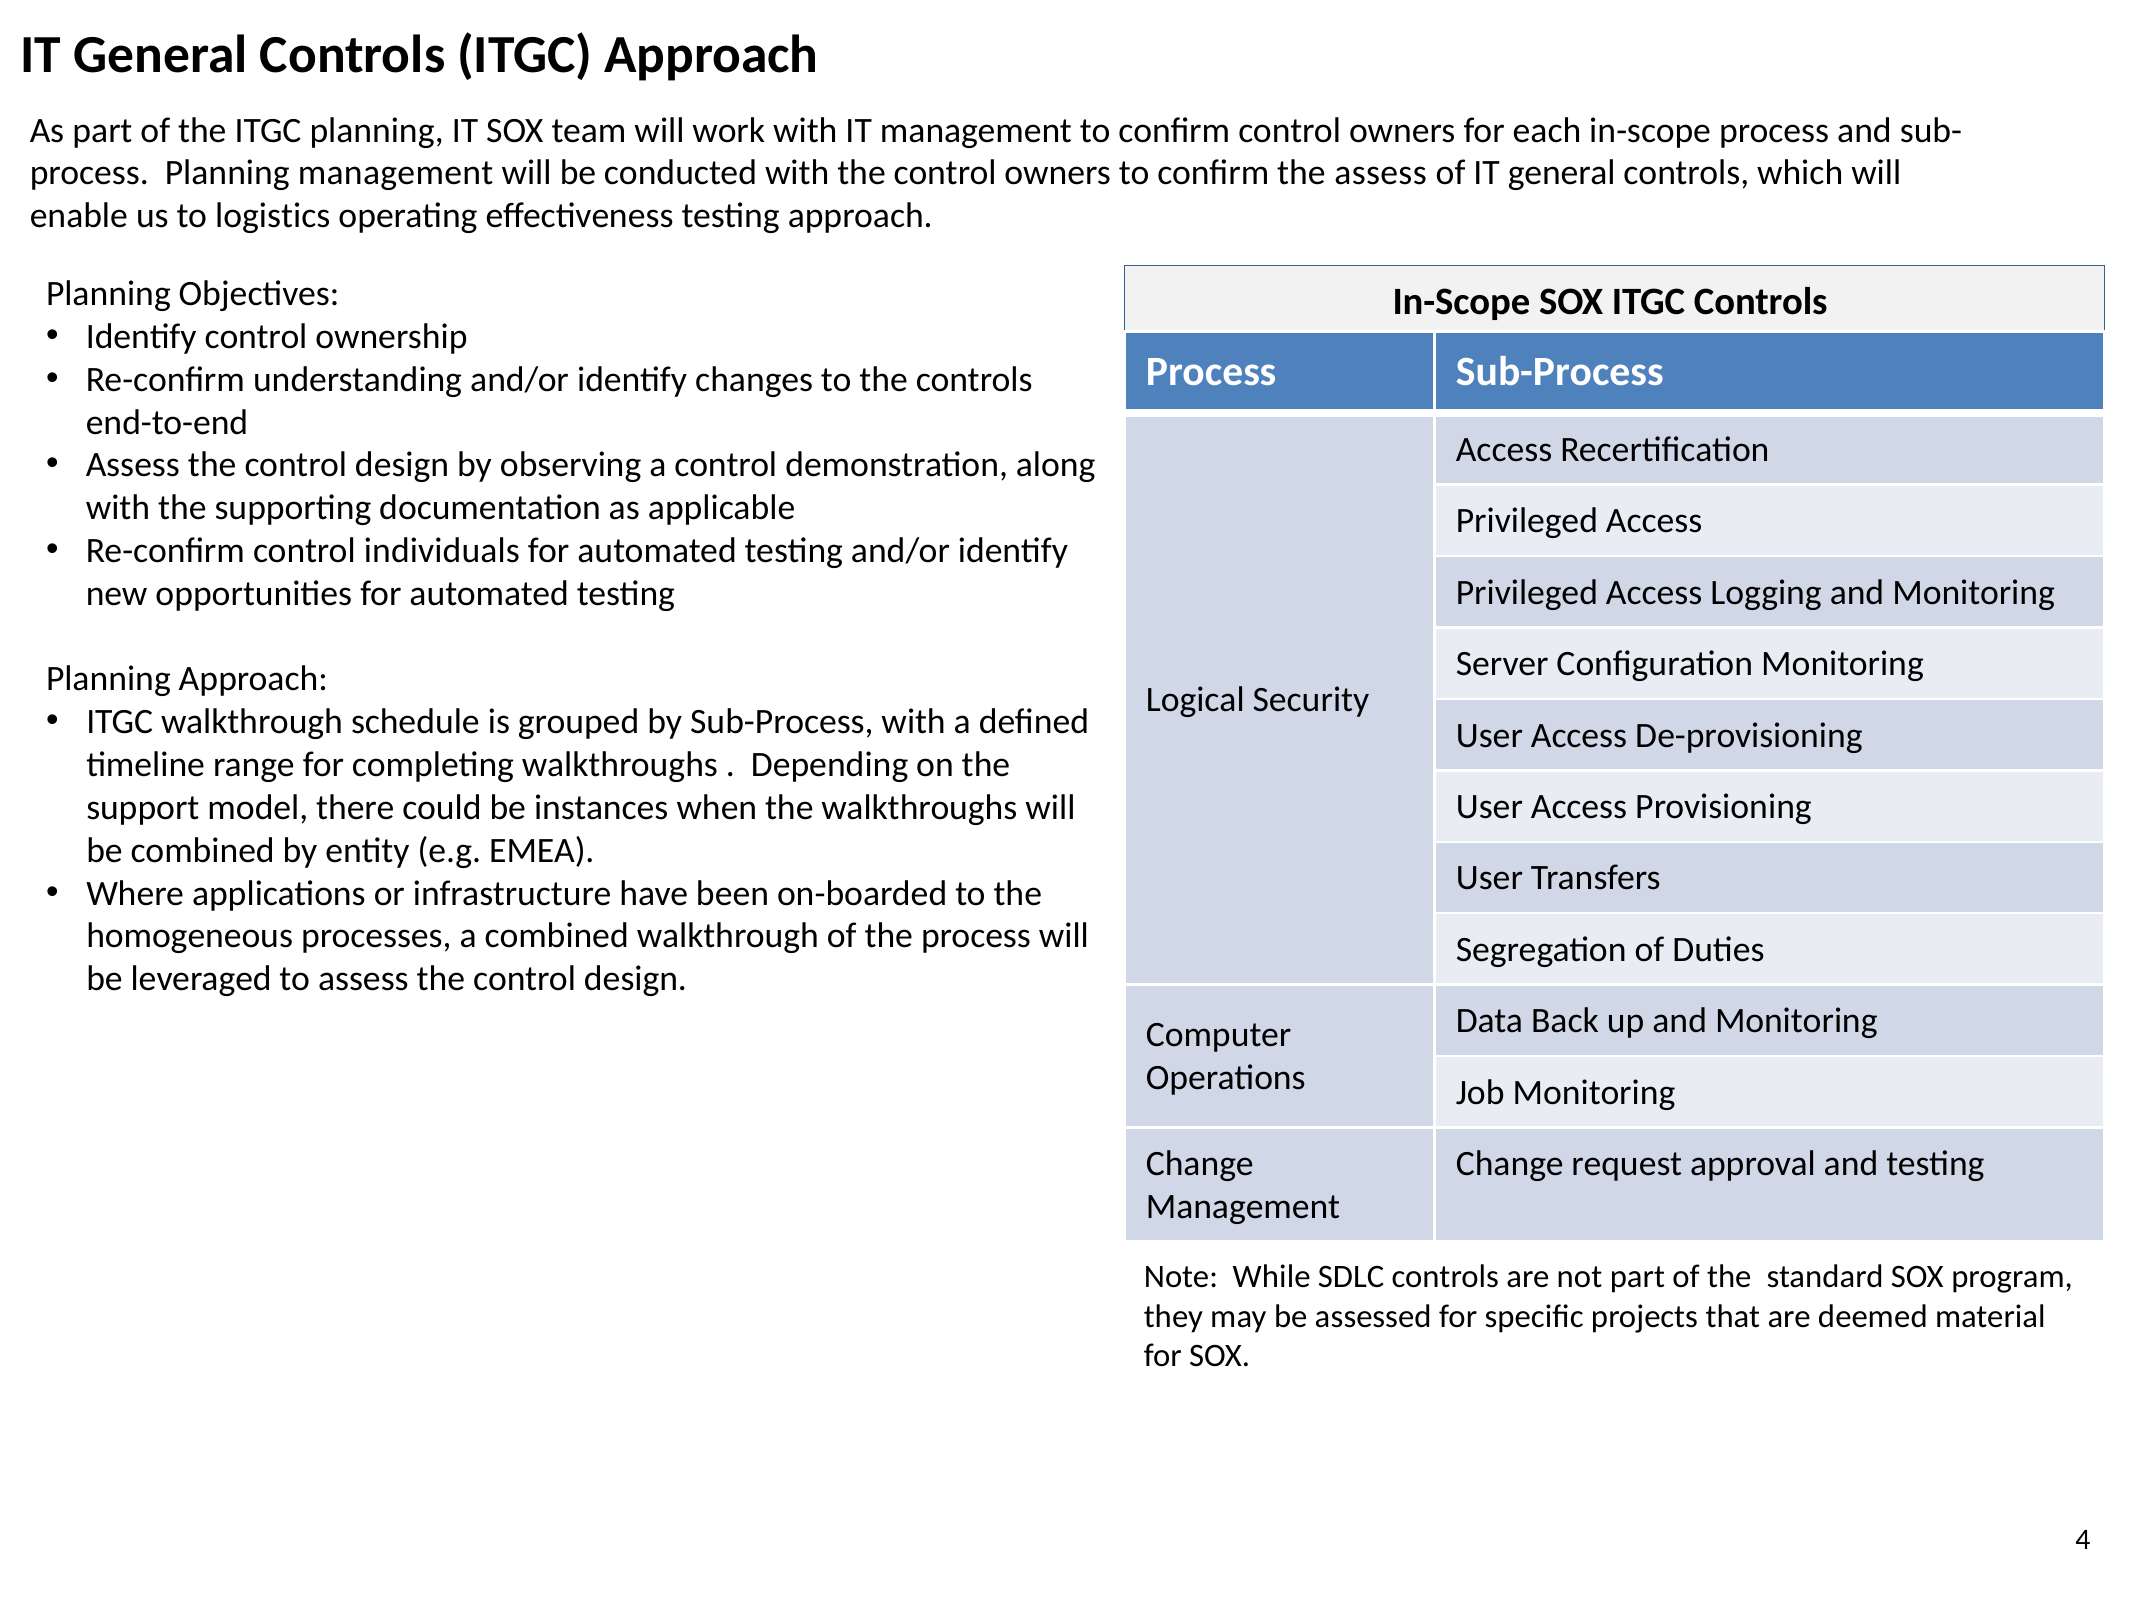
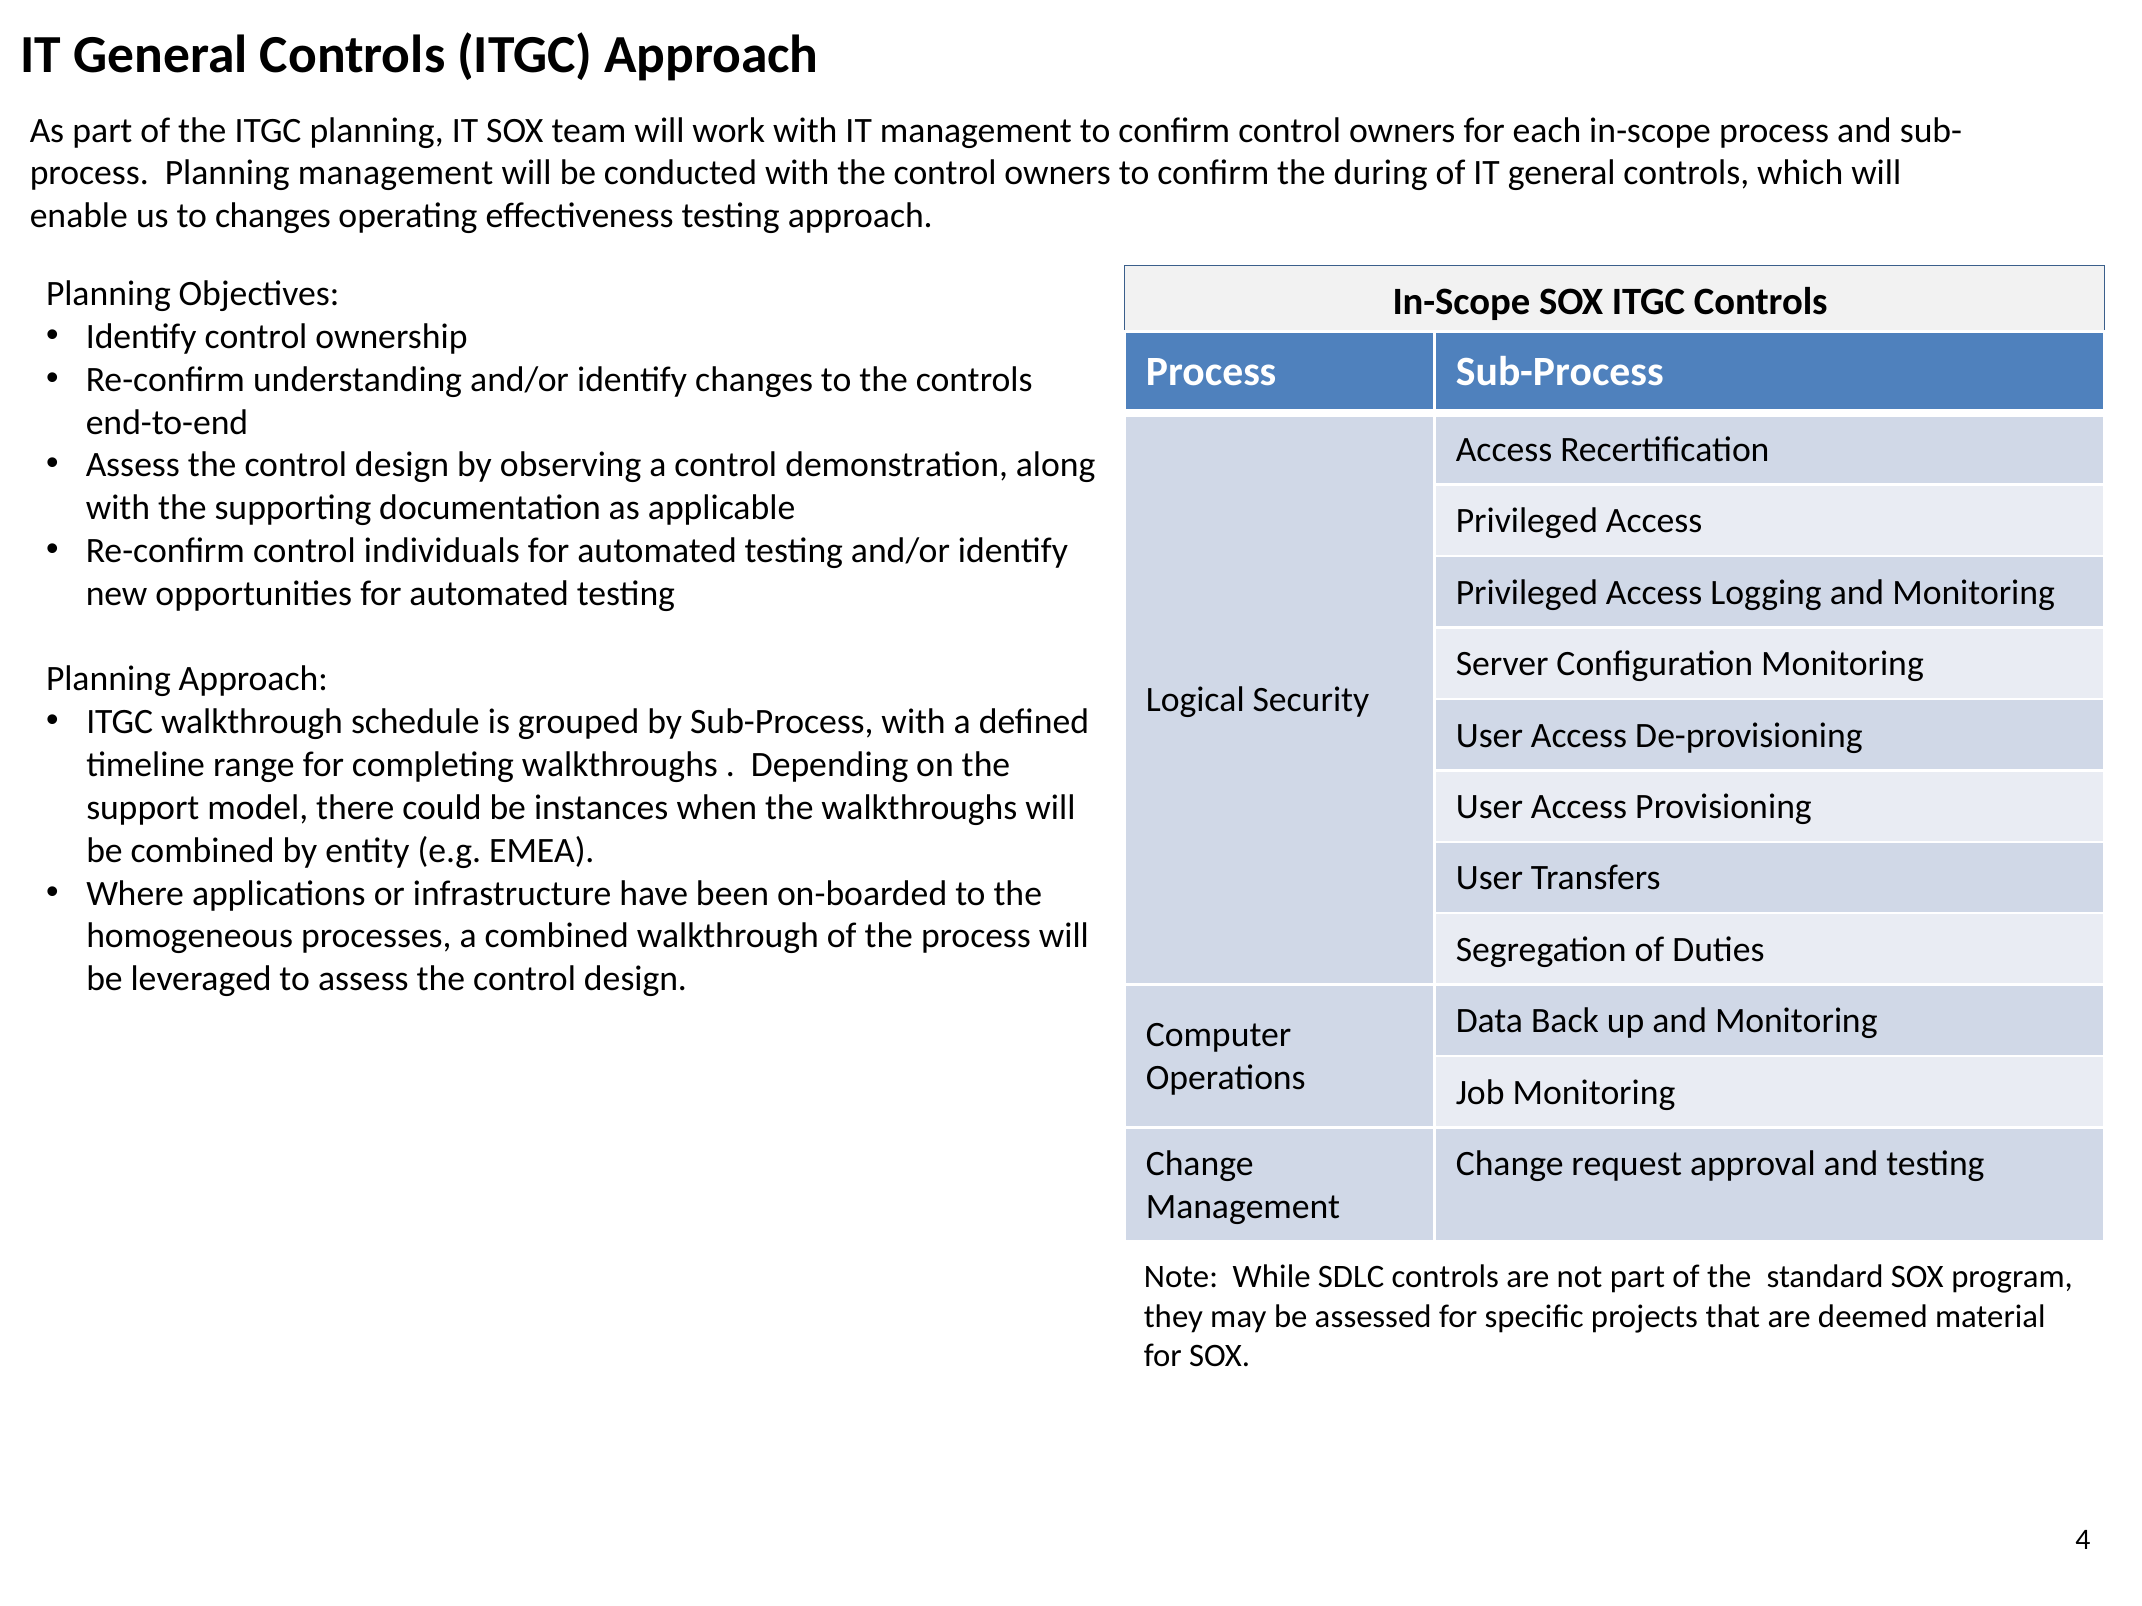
the assess: assess -> during (1381, 173)
to logistics: logistics -> changes (273, 216)
